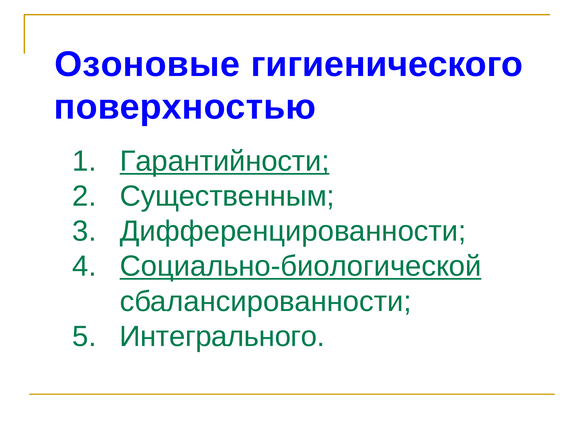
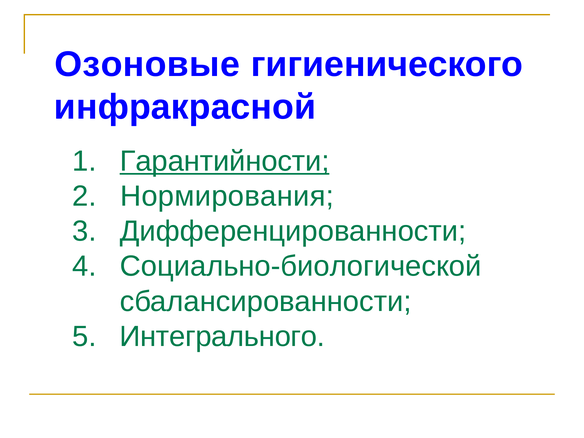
поверхностью: поверхностью -> инфракрасной (185, 107)
Существенным: Существенным -> Нормирования (227, 196)
Социально-биологической underline: present -> none (301, 266)
